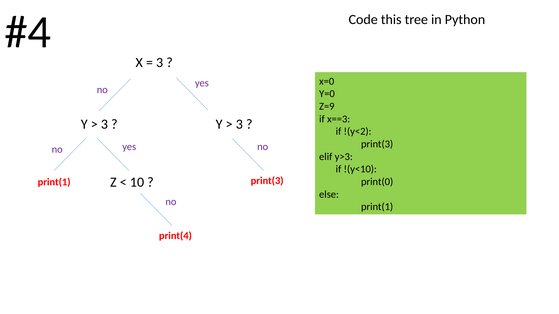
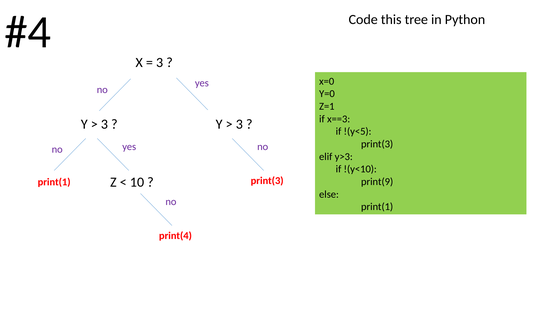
Z=9: Z=9 -> Z=1 (327, 106)
!(y<2: !(y<2 -> !(y<5 (358, 132)
print(0: print(0 -> print(9 (377, 182)
